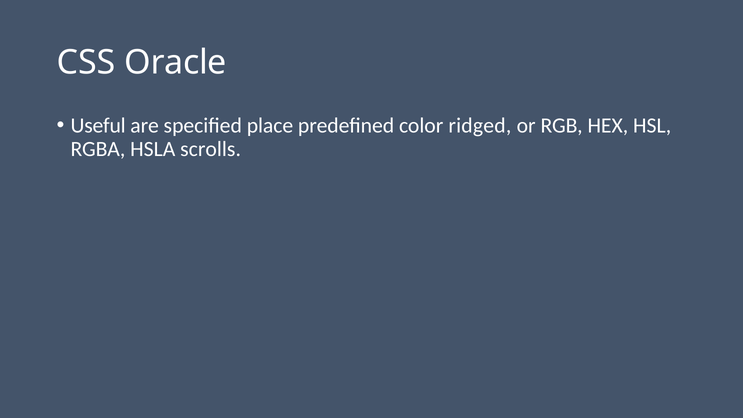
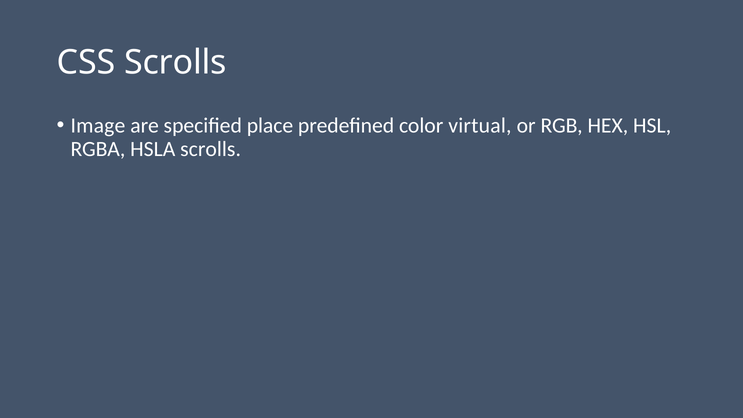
CSS Oracle: Oracle -> Scrolls (175, 62)
Useful: Useful -> Image (98, 126)
ridged: ridged -> virtual (480, 126)
